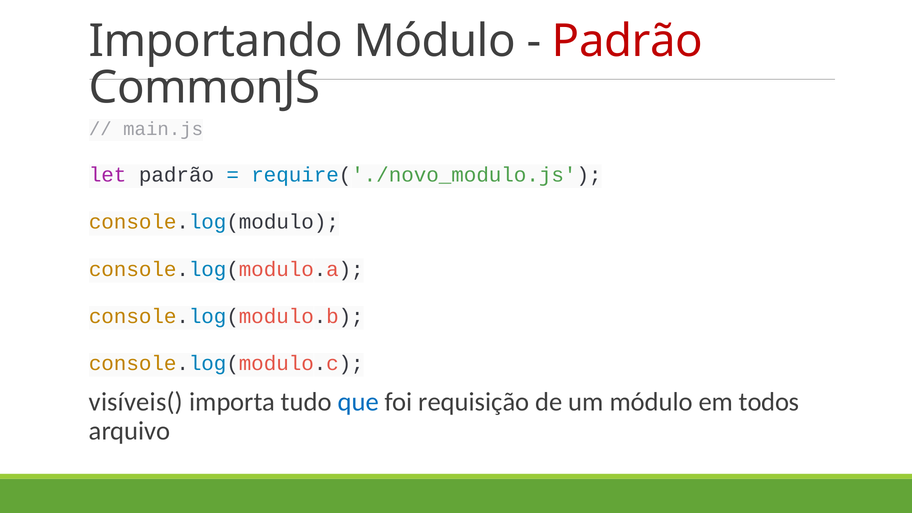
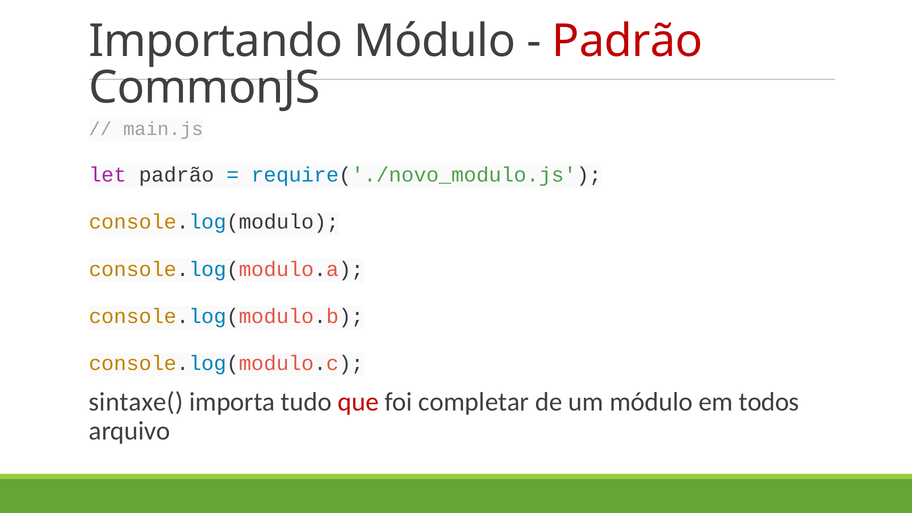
visíveis(: visíveis( -> sintaxe( (136, 402)
que colour: blue -> red (358, 402)
requisição: requisição -> completar (474, 402)
